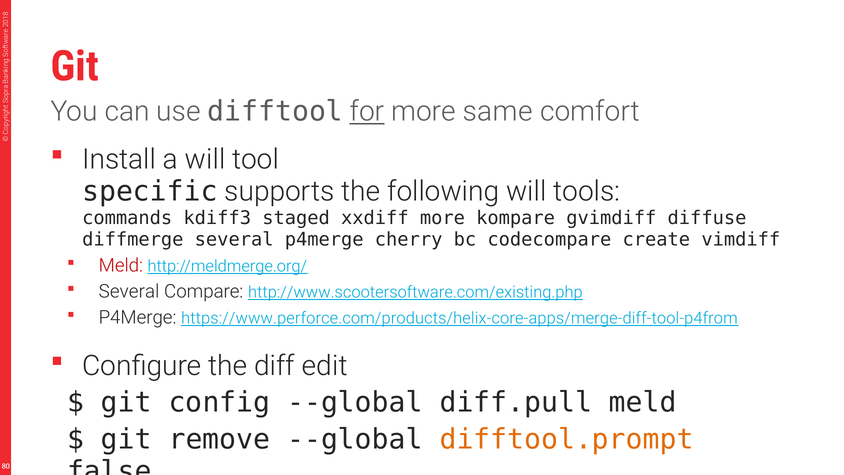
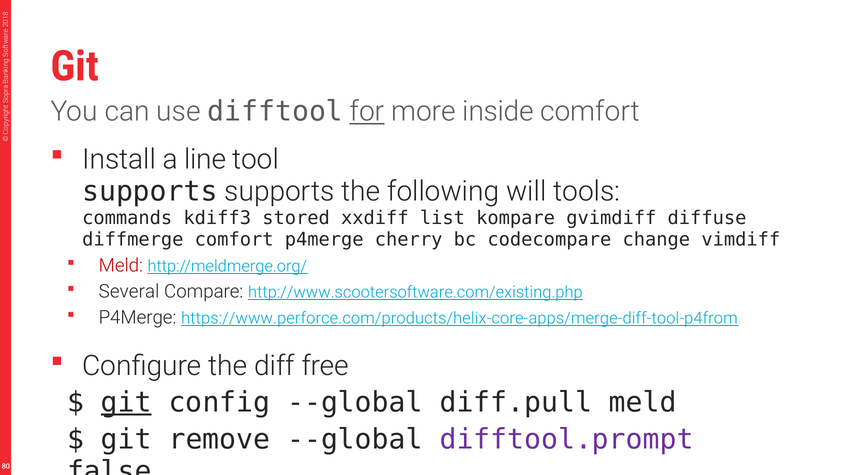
same: same -> inside (498, 112)
a will: will -> line (205, 159)
specific: specific -> supports (150, 191)
staged: staged -> stored (296, 218)
xxdiff more: more -> list (442, 218)
diffmerge several: several -> comfort (234, 239)
create: create -> change (656, 239)
edit: edit -> free (325, 366)
git underline: none -> present (126, 402)
difftool.prompt colour: orange -> purple (567, 439)
